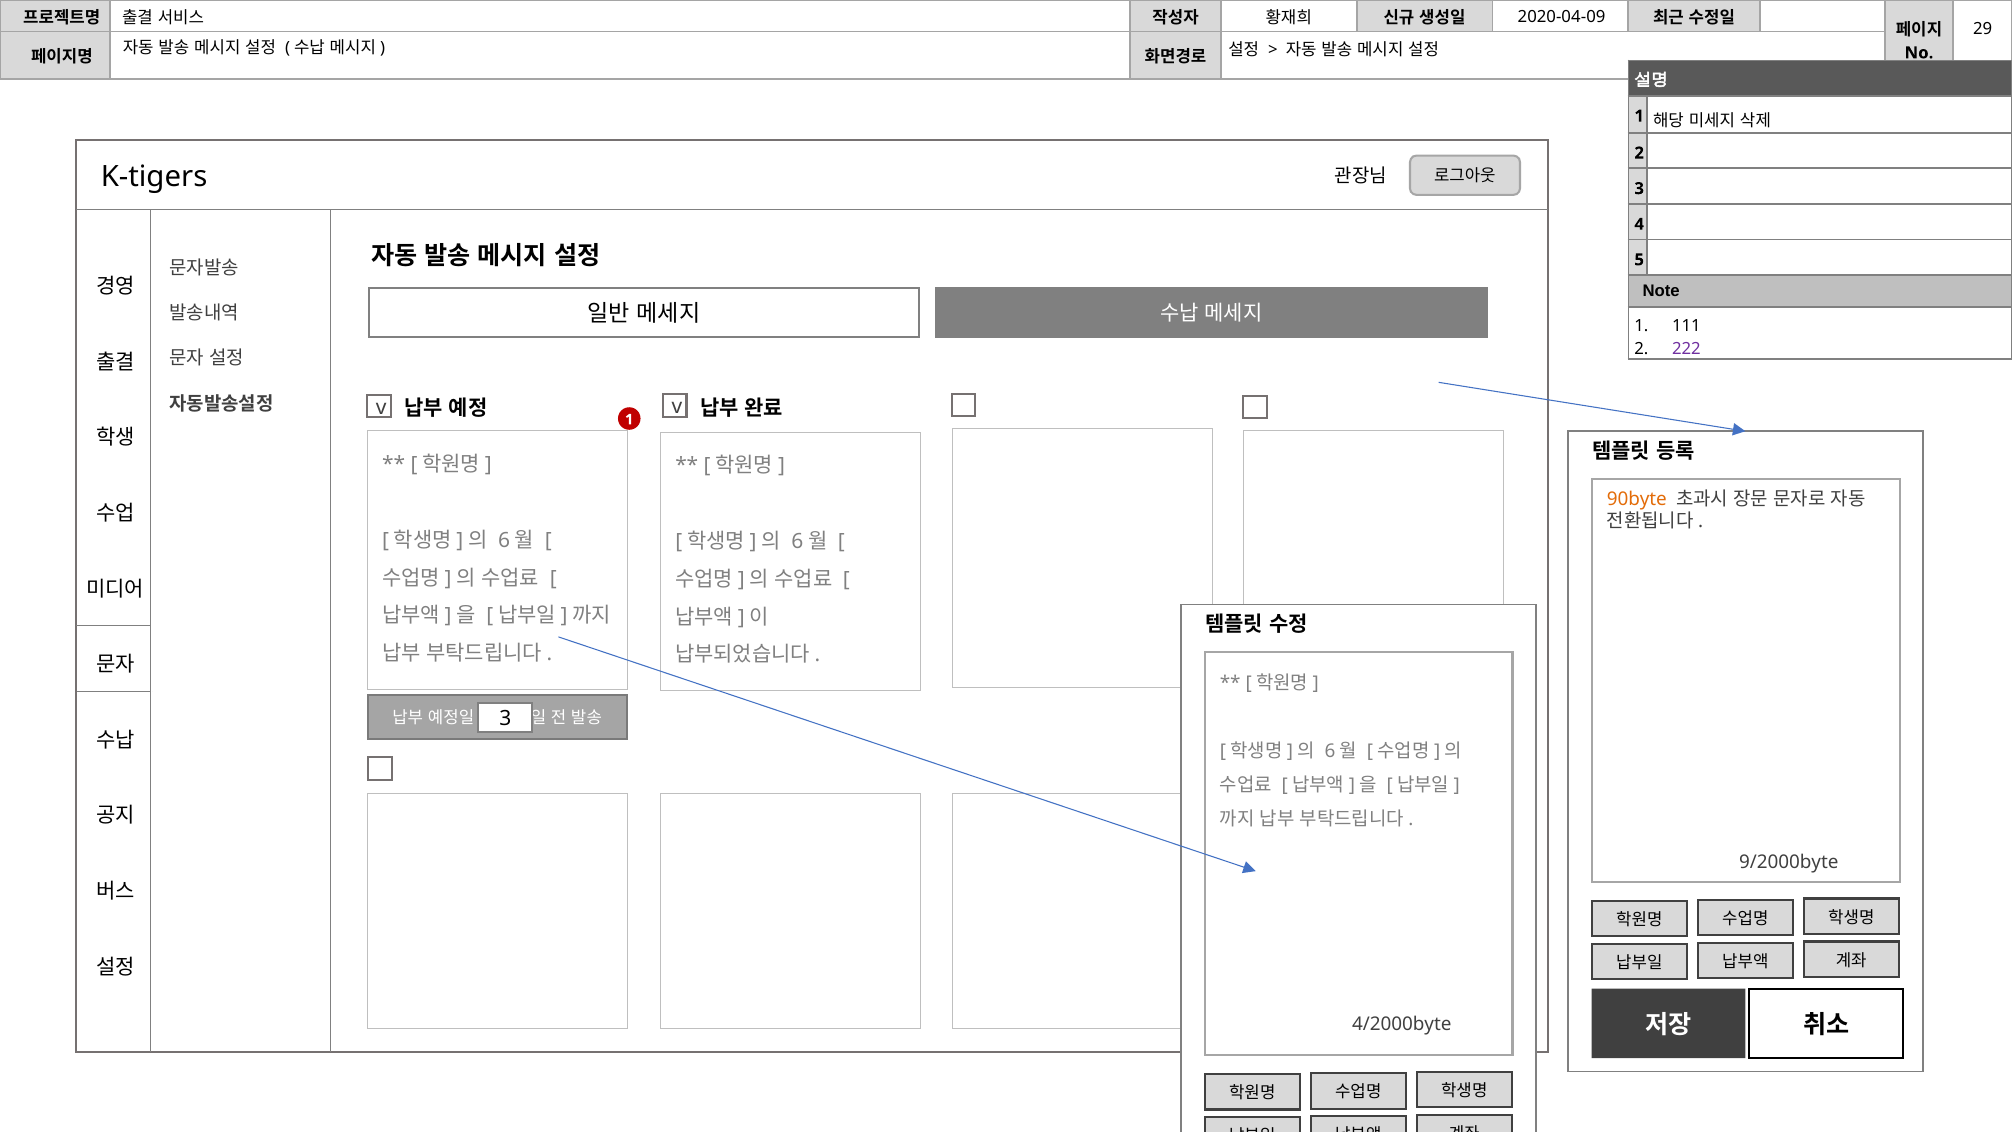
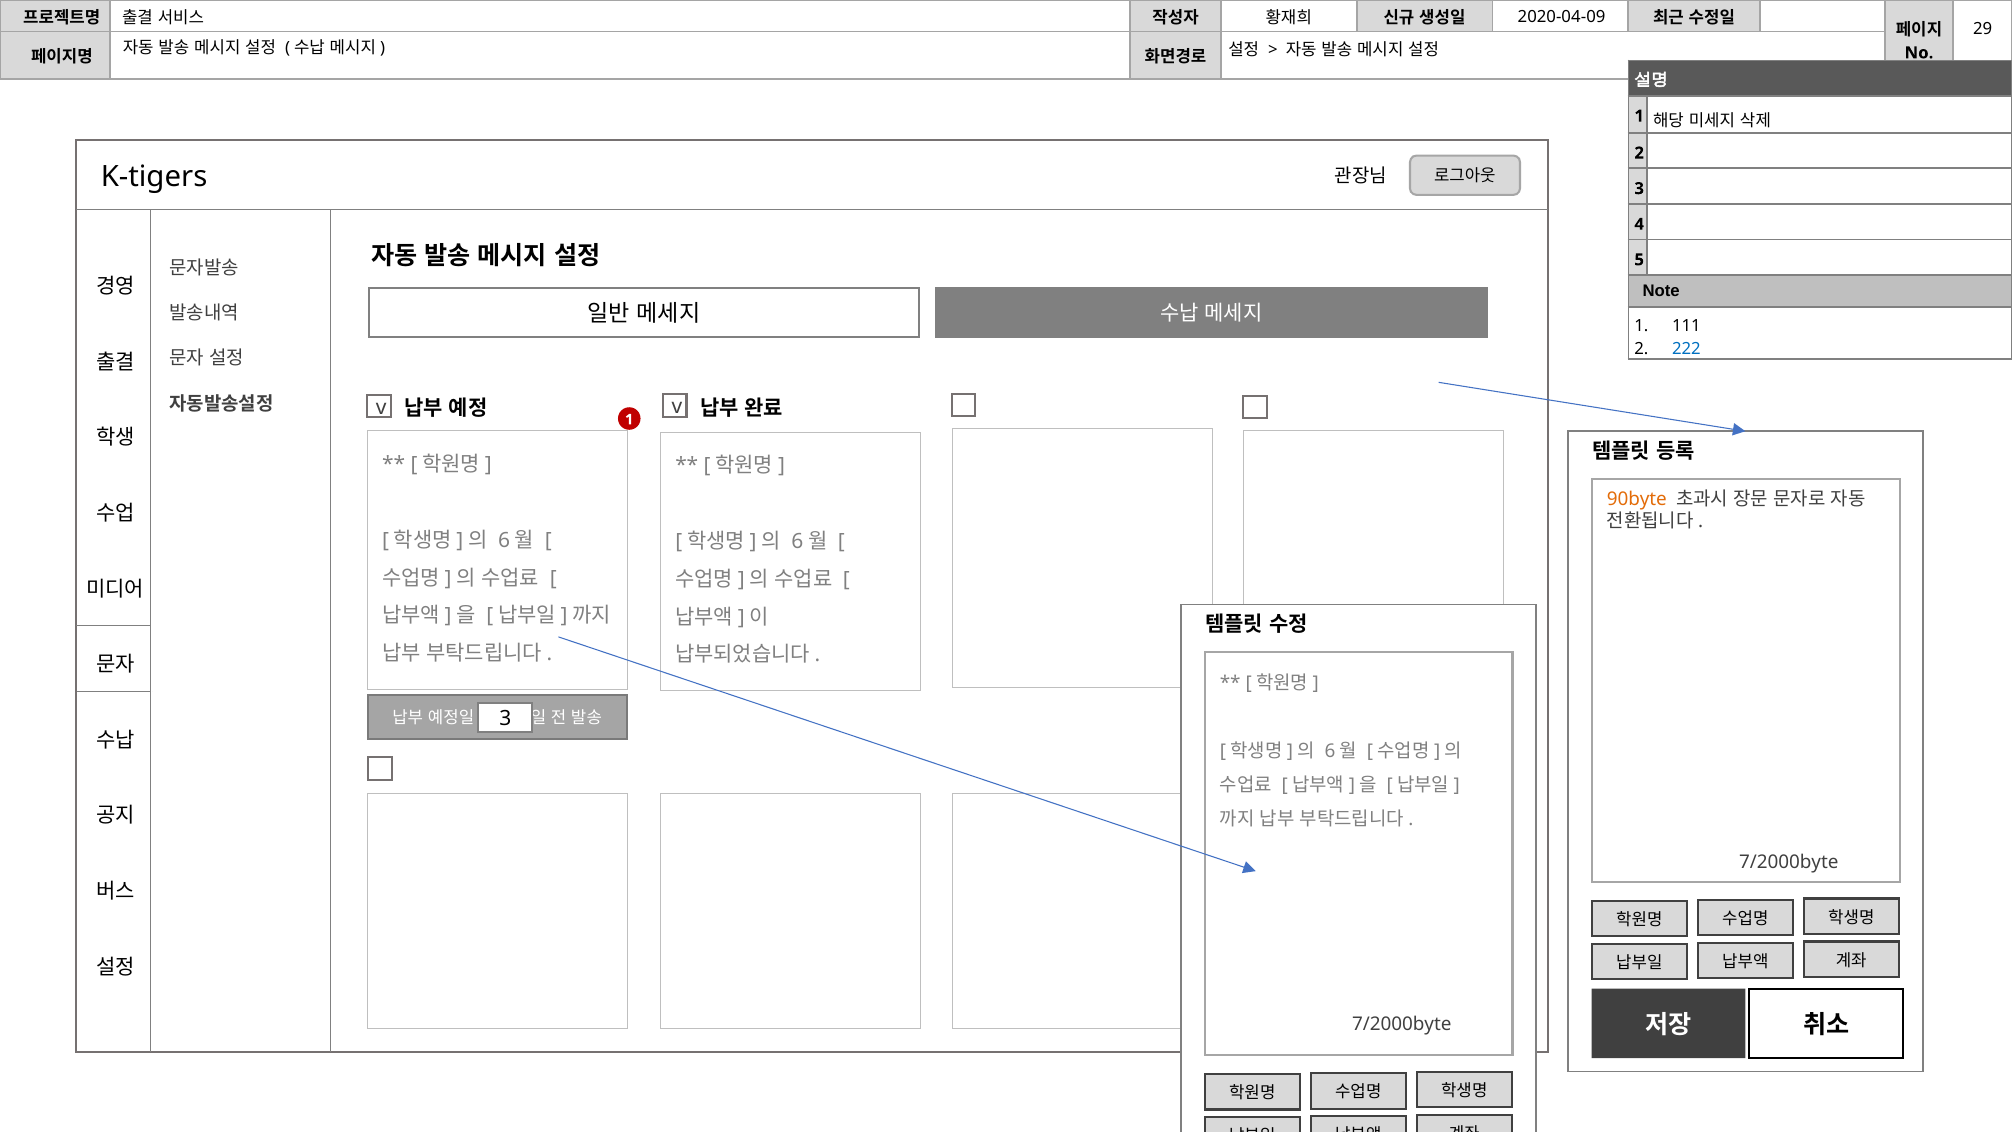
222 colour: purple -> blue (1686, 349)
9/2000byte: 9/2000byte -> 7/2000byte (1789, 862)
4/2000byte: 4/2000byte -> 7/2000byte (1402, 1024)
